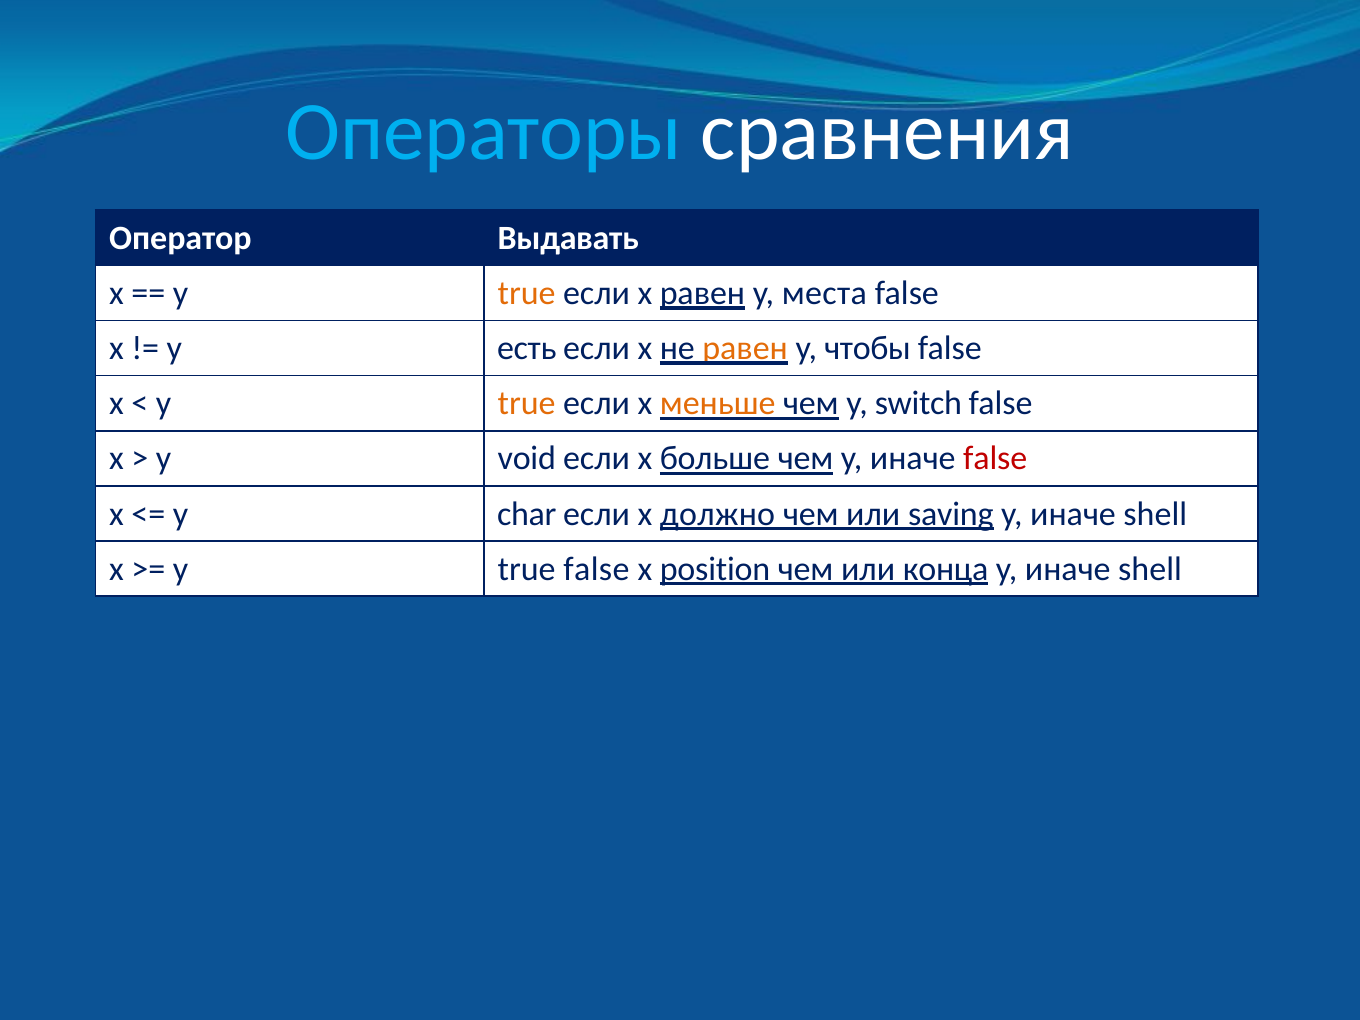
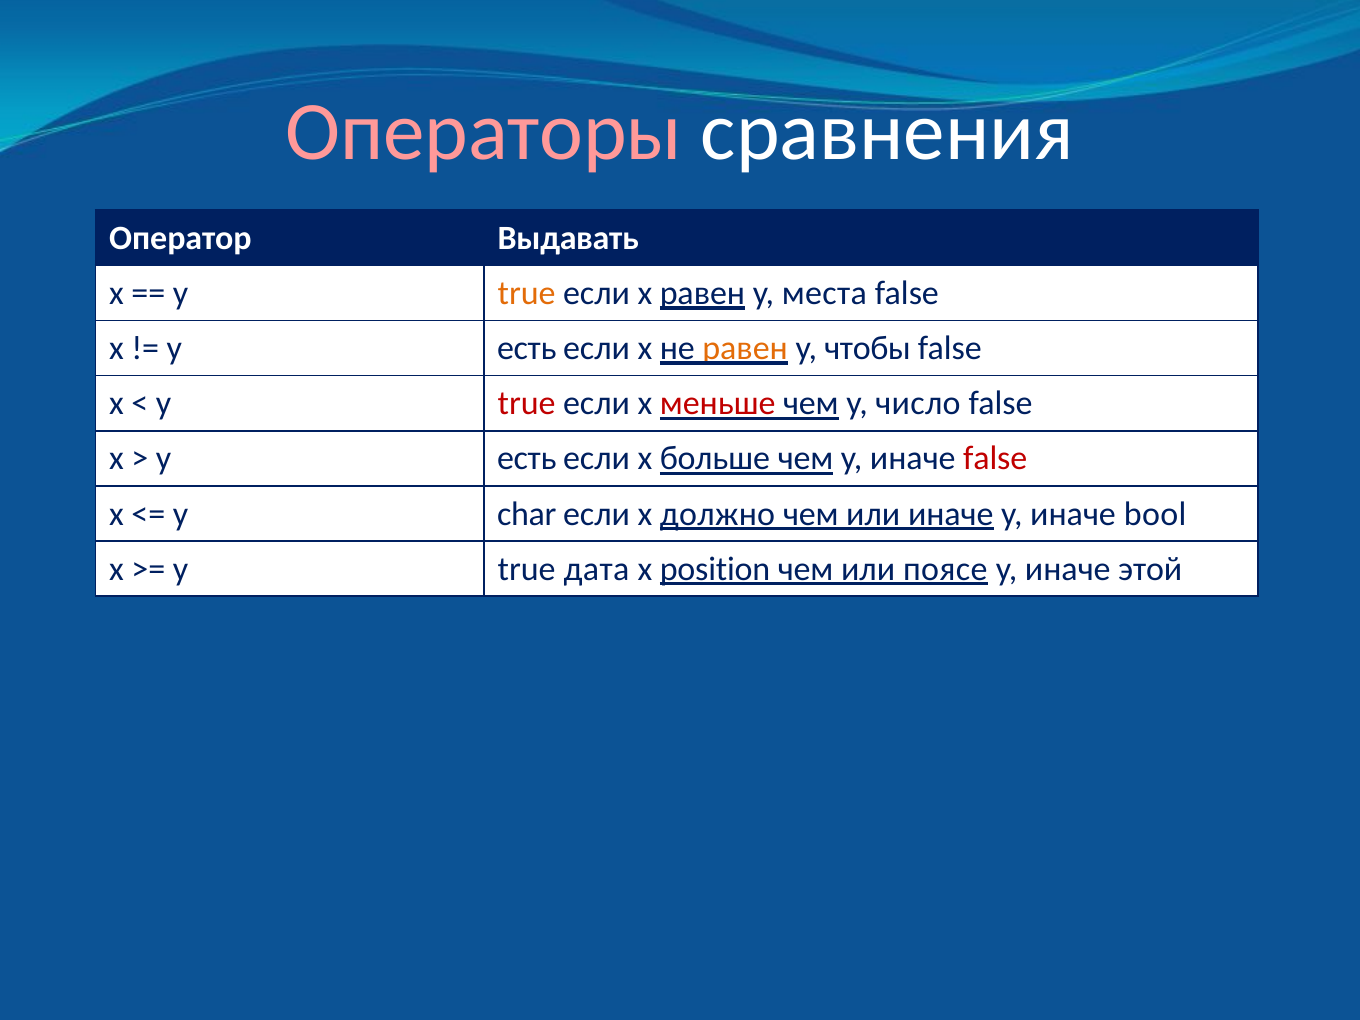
Операторы colour: light blue -> pink (484, 132)
true colour: orange -> red (527, 404)
меньше colour: orange -> red (718, 404)
switch: switch -> число (918, 404)
void: void -> есть (527, 459)
или saving: saving -> иначе (951, 514)
shell: shell -> bool (1155, 514)
true false: false -> дата (596, 569)
конца: конца -> поясе (945, 569)
shell: shell -> этой (1150, 569)
